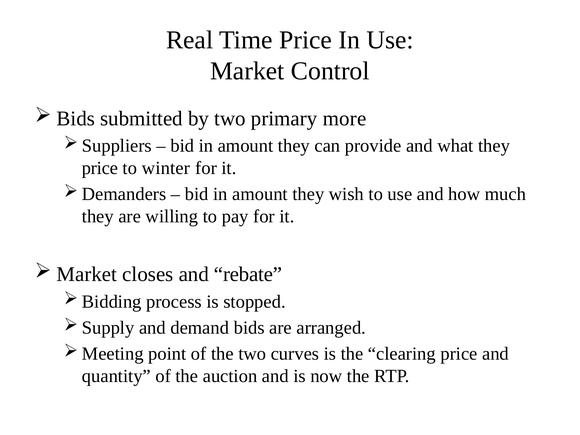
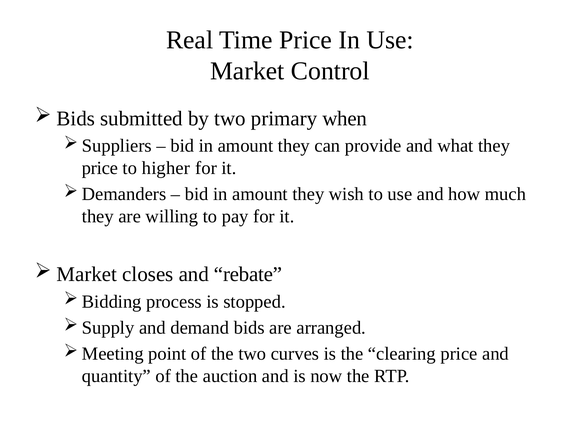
more: more -> when (345, 118)
winter: winter -> higher (166, 168)
